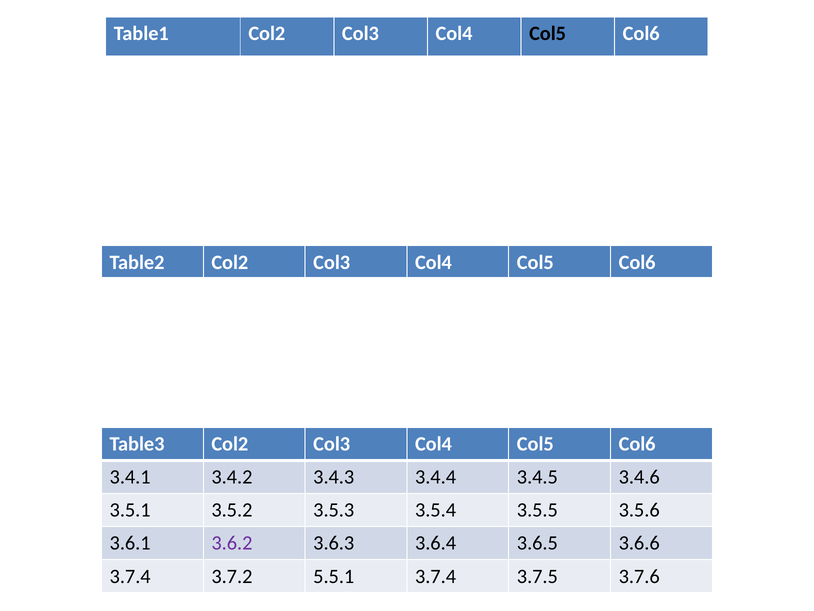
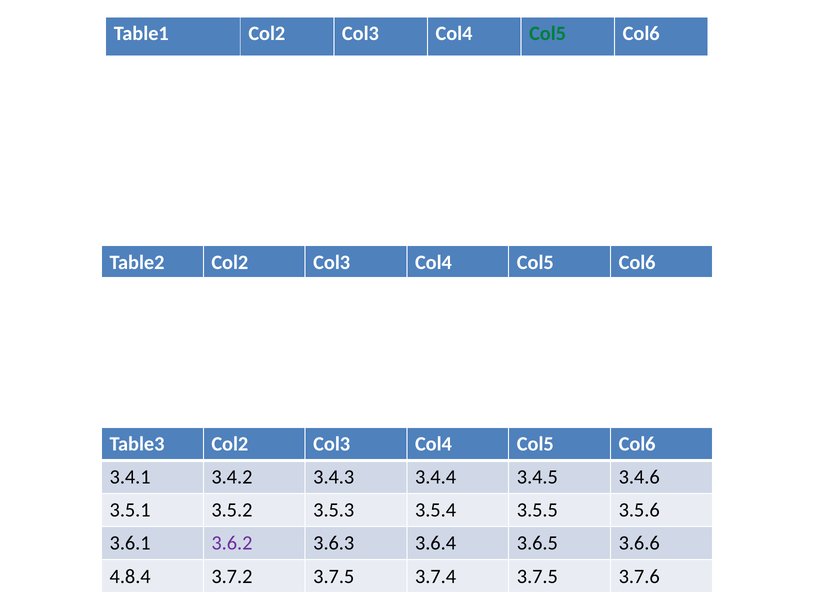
Col5 colour: black -> green (548, 34)
3.7.4: 3.7.4 -> 4.8.4 (130, 576)
3.7.2 5.5.1: 5.5.1 -> 3.7.5 (334, 576)
